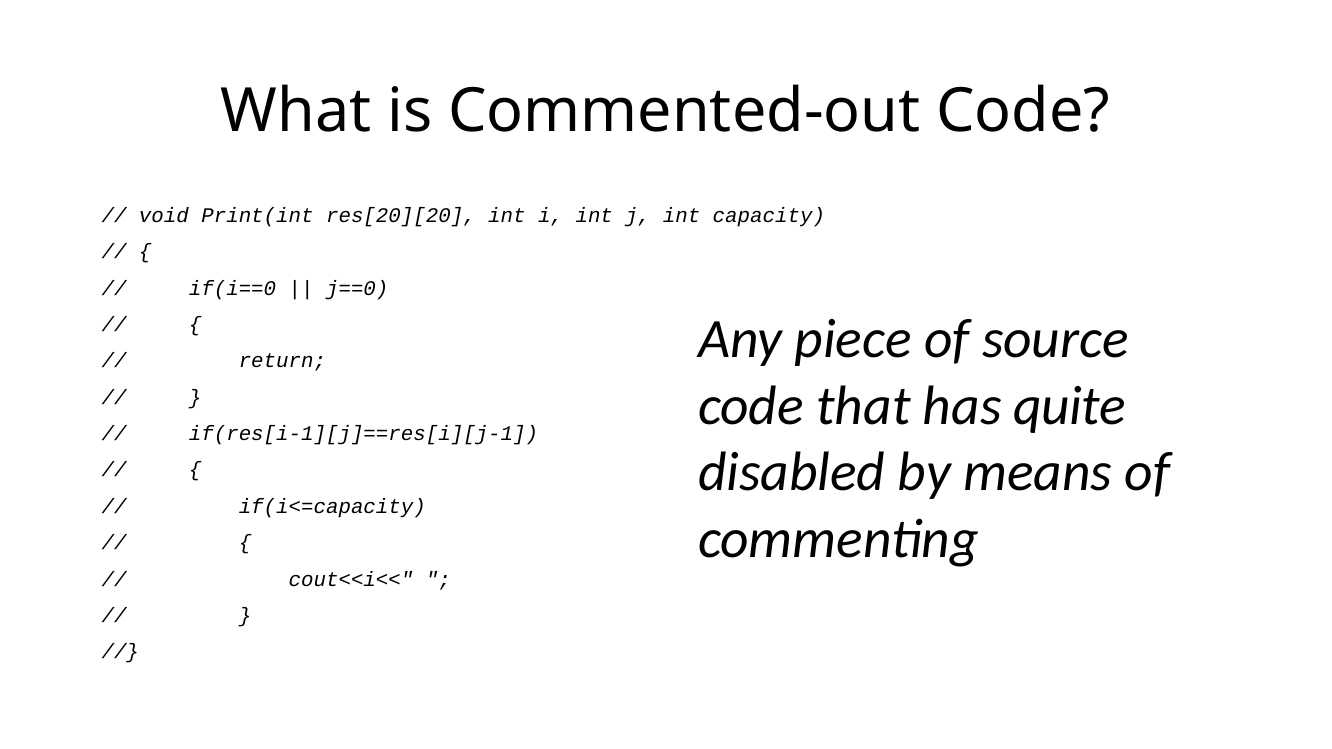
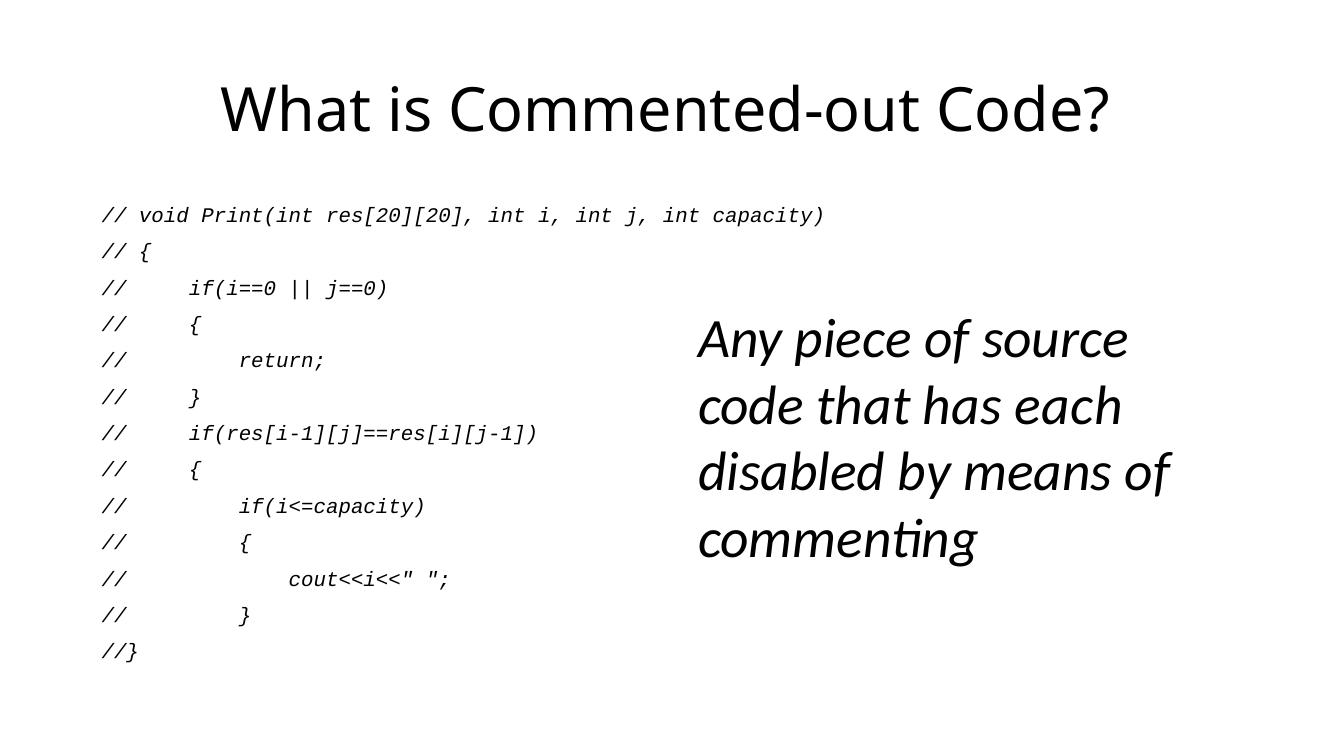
quite: quite -> each (1069, 406)
